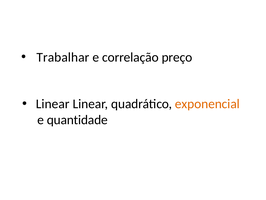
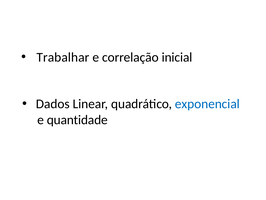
preço: preço -> inicial (177, 57)
Linear: Linear -> Dados (53, 104)
exponencial colour: orange -> blue (207, 104)
